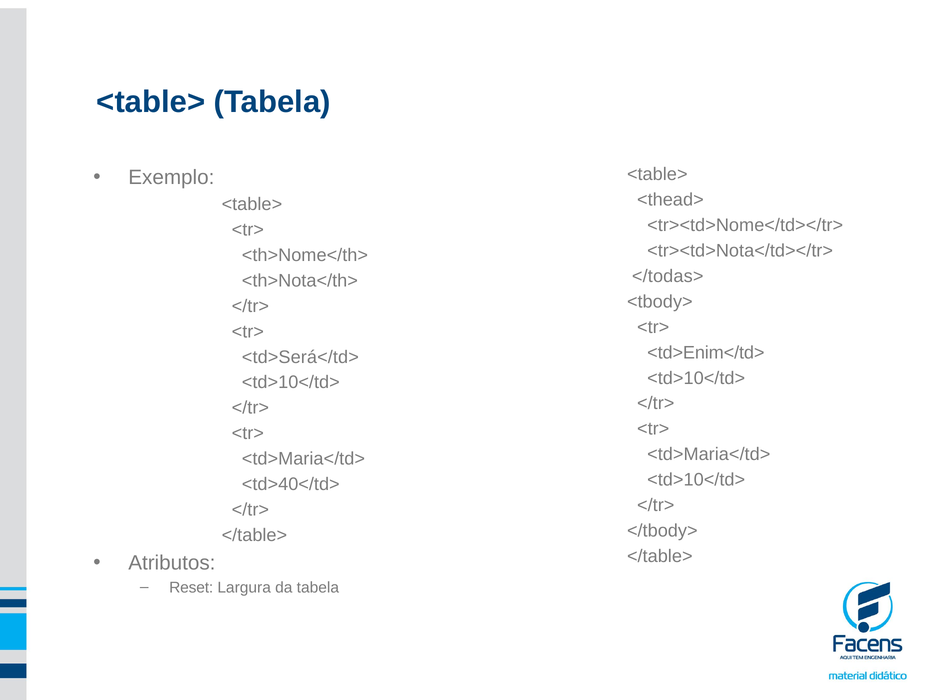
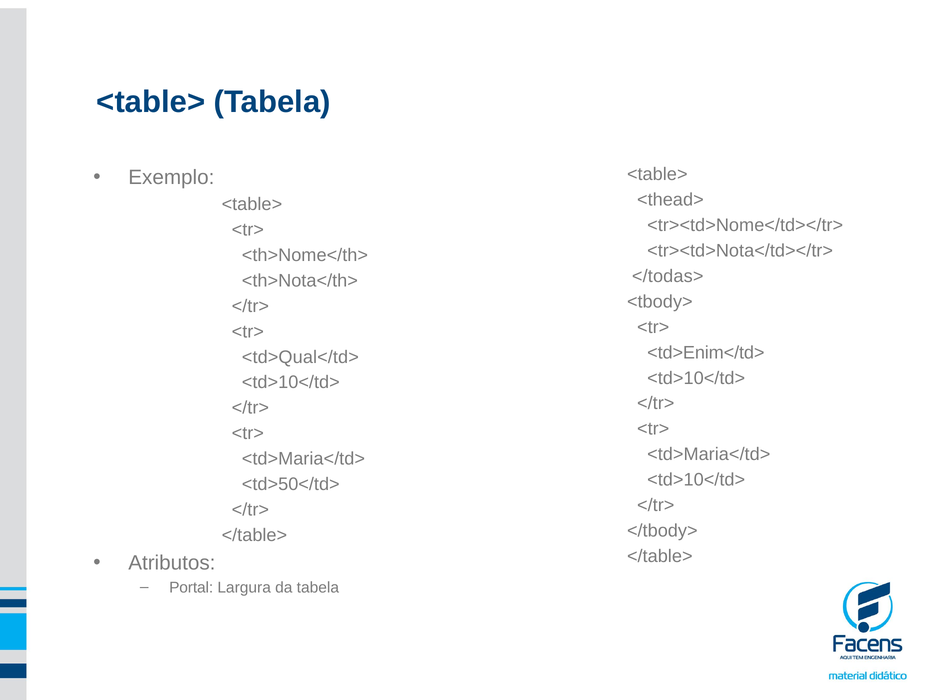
<td>Será</td>: <td>Será</td> -> <td>Qual</td> (300, 357)
<td>40</td>: <td>40</td> -> <td>50</td> (291, 484)
Reset: Reset -> Portal (191, 587)
